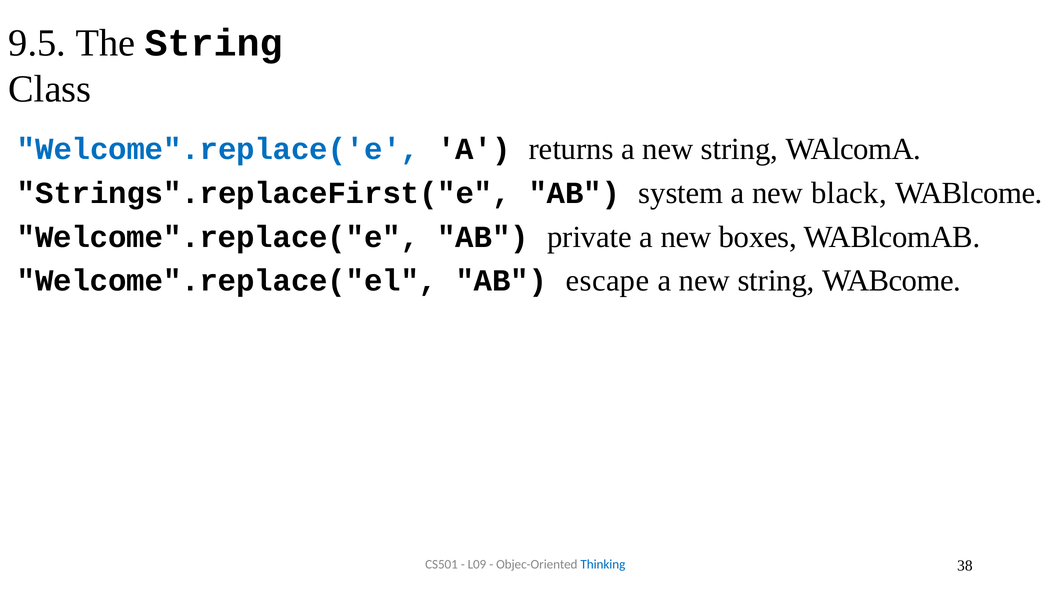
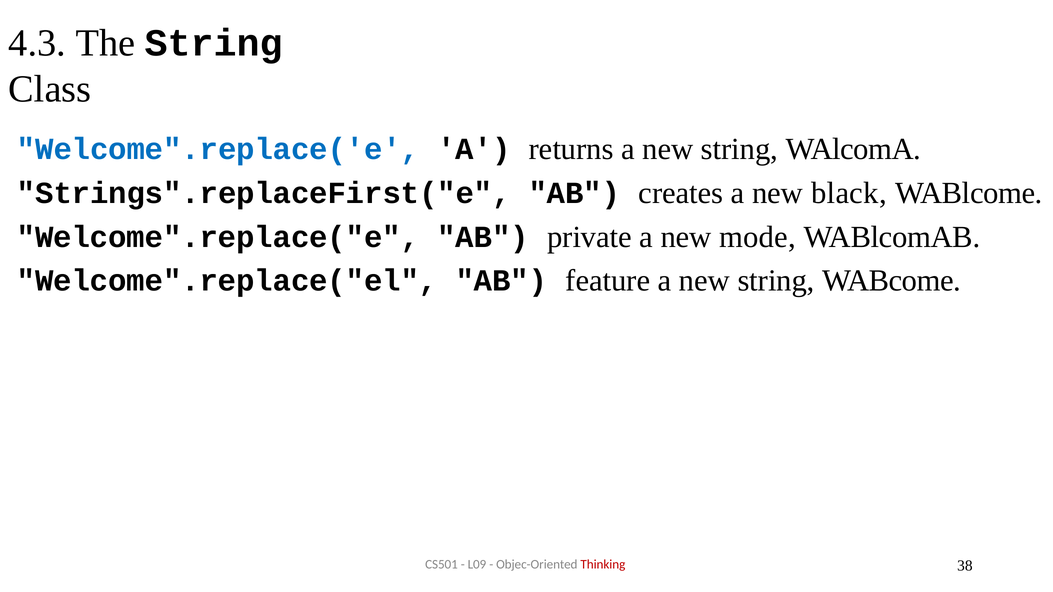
9.5: 9.5 -> 4.3 (37, 43)
system: system -> creates (681, 193)
boxes: boxes -> mode (758, 237)
escape: escape -> feature (608, 281)
Thinking colour: blue -> red (603, 564)
